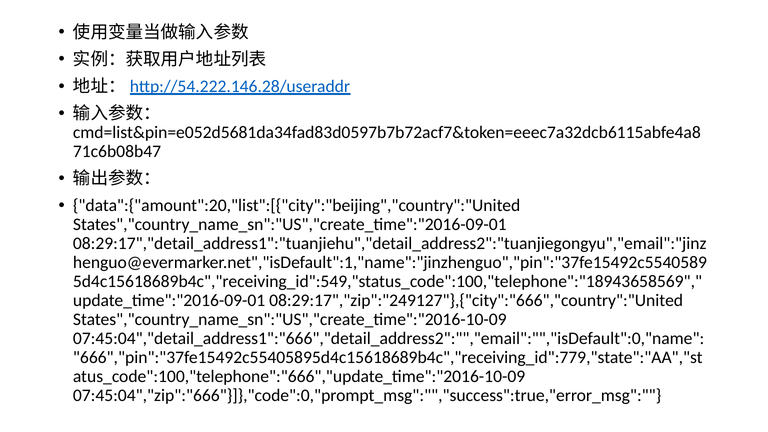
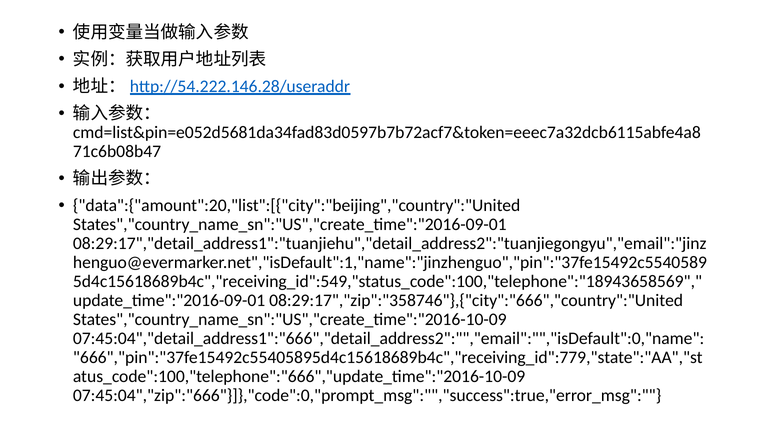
08:29:17","zip":"249127"},{"city":"666","country":"United: 08:29:17","zip":"249127"},{"city":"666","country":"United -> 08:29:17","zip":"358746"},{"city":"666","country":"United (476, 301)
